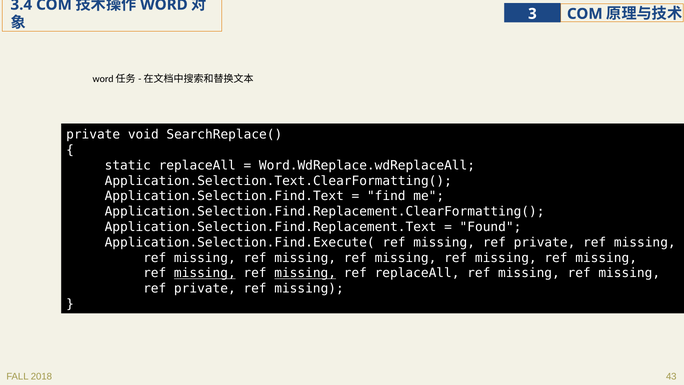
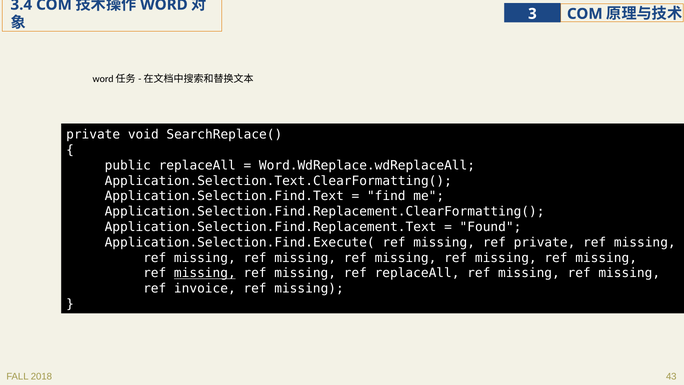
static: static -> public (128, 165)
missing underline: present -> none (305, 273)
private: private -> invoice (205, 288)
